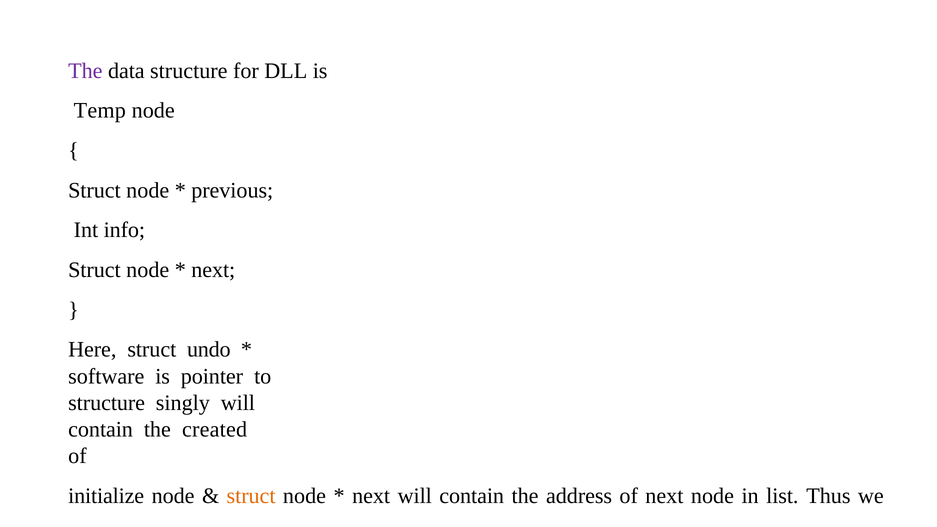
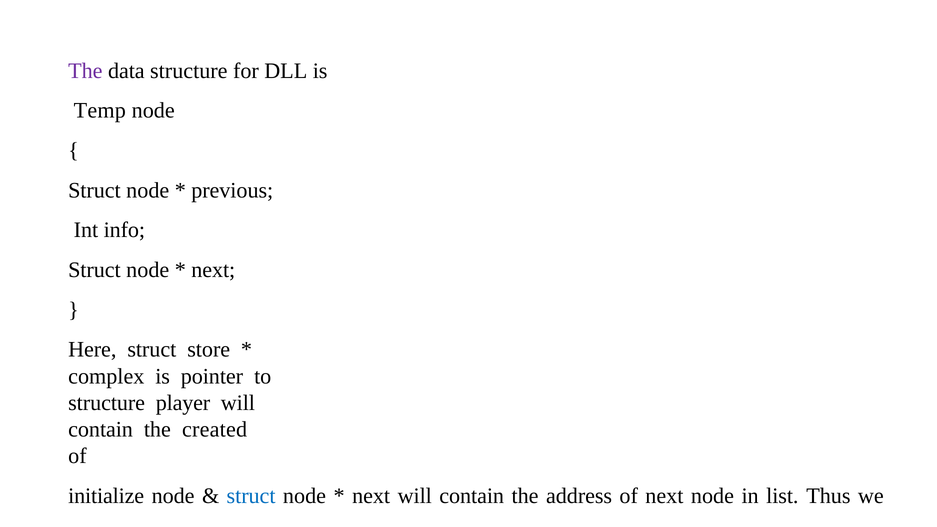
undo: undo -> store (209, 350)
software: software -> complex (106, 376)
singly: singly -> player (183, 403)
struct colour: orange -> blue (251, 496)
